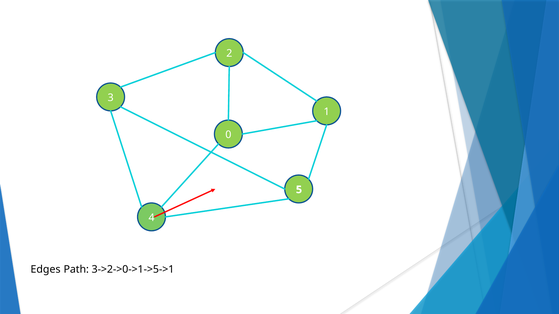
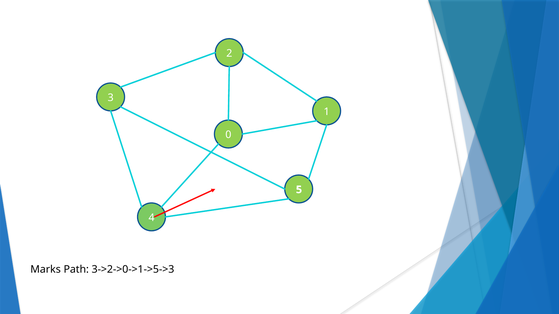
Edges: Edges -> Marks (46, 270)
3->2->0->1->5->1: 3->2->0->1->5->1 -> 3->2->0->1->5->3 (133, 270)
